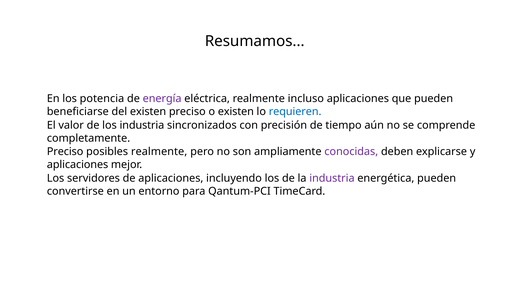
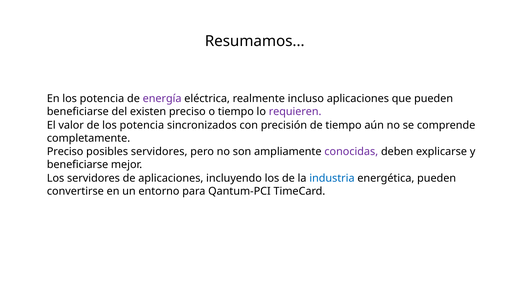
o existen: existen -> tiempo (236, 112)
requieren colour: blue -> purple (295, 112)
de los industria: industria -> potencia (142, 125)
posibles realmente: realmente -> servidores (159, 152)
aplicaciones: aplicaciones -> beneficiarse (78, 165)
industria colour: purple -> blue (332, 178)
